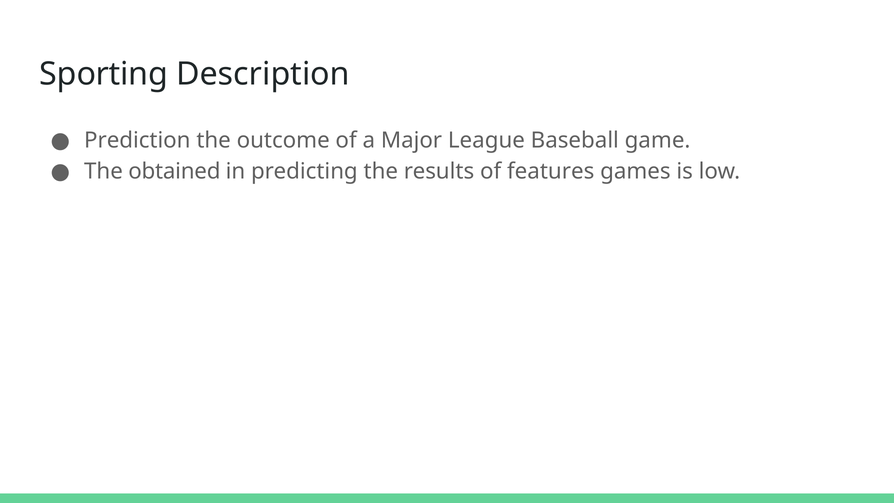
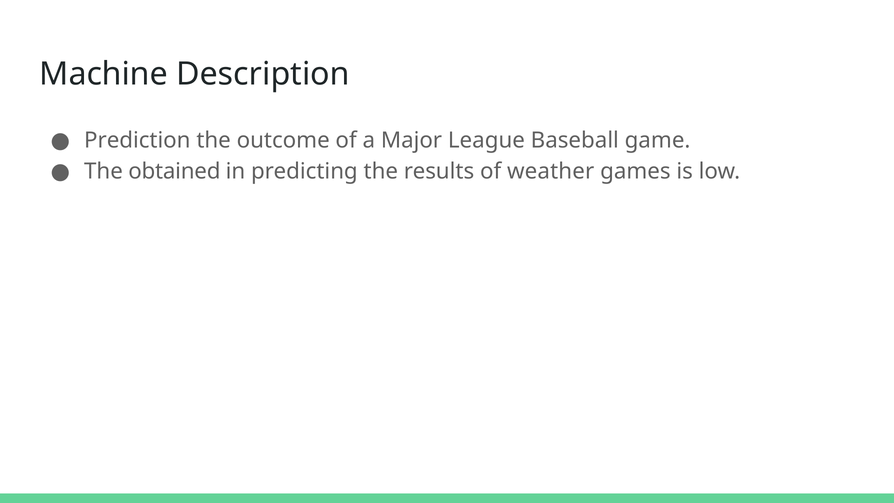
Sporting: Sporting -> Machine (104, 74)
features: features -> weather (551, 171)
